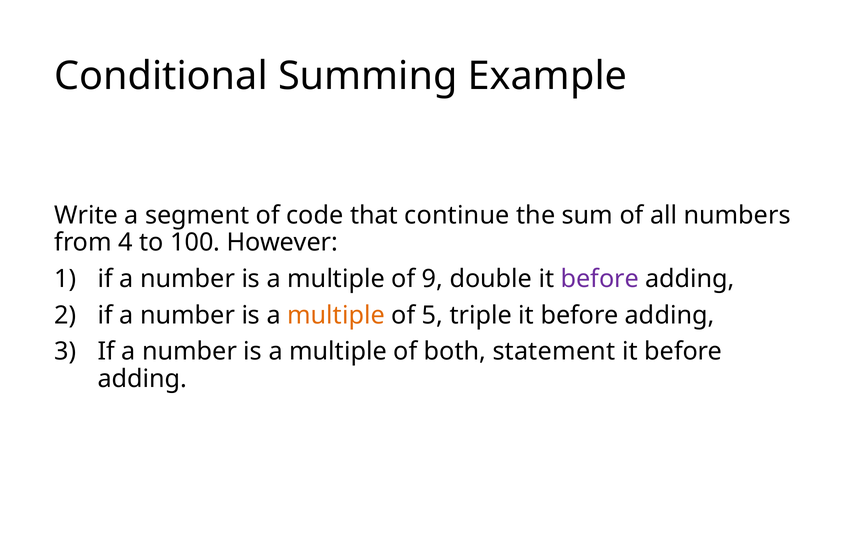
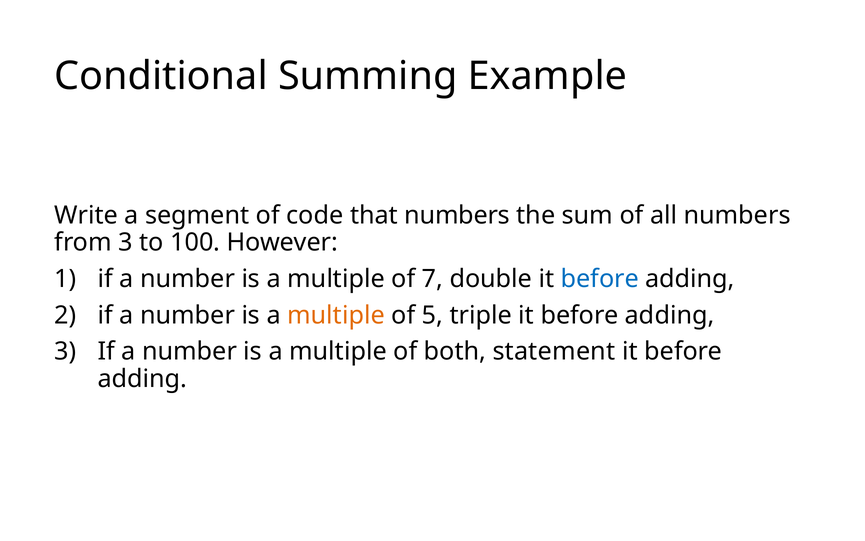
that continue: continue -> numbers (457, 215)
from 4: 4 -> 3 (125, 242)
9: 9 -> 7 (432, 279)
before colour: purple -> blue (600, 279)
